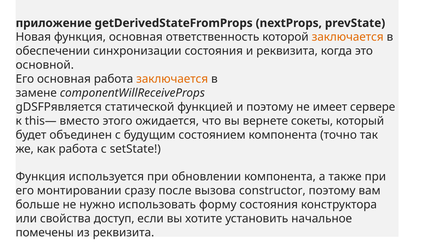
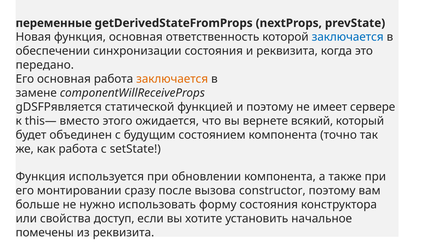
приложение: приложение -> переменные (54, 23)
заключается colour: orange -> blue (348, 37)
основной: основной -> передано (45, 65)
сокеты: сокеты -> всякий (312, 121)
